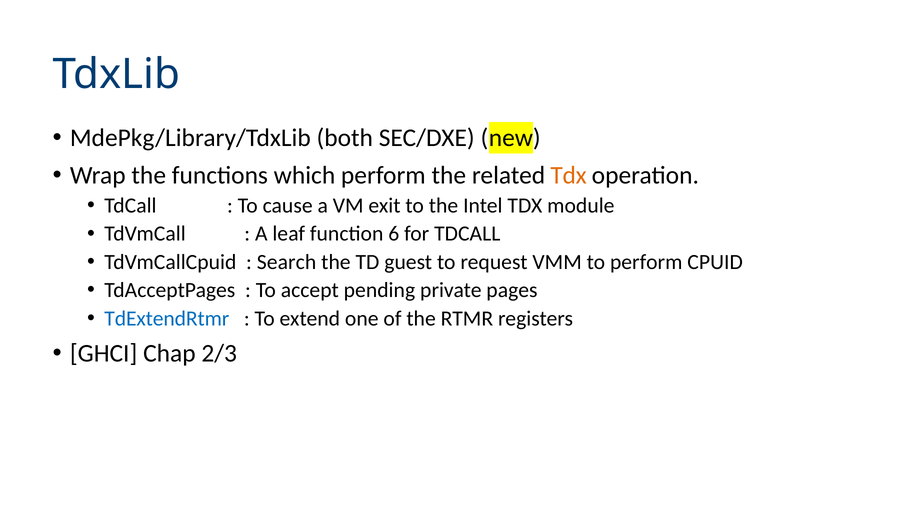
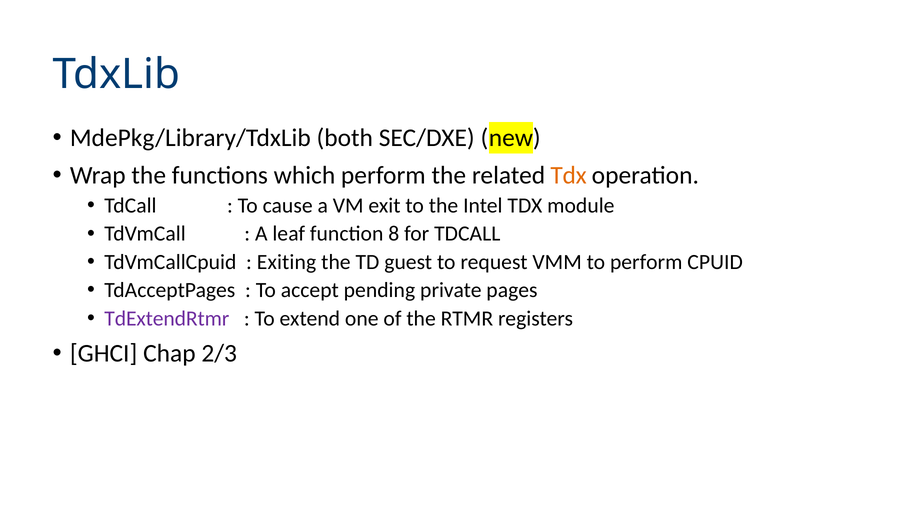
6: 6 -> 8 (394, 234)
Search: Search -> Exiting (287, 262)
TdExtendRtmr colour: blue -> purple (167, 318)
